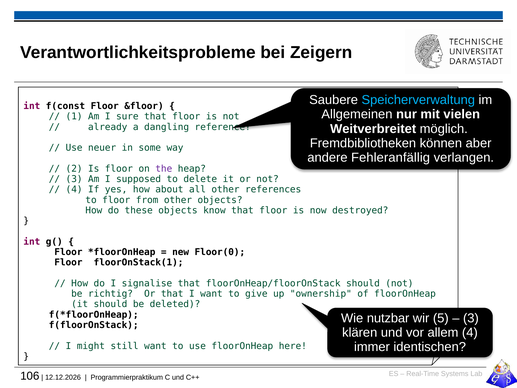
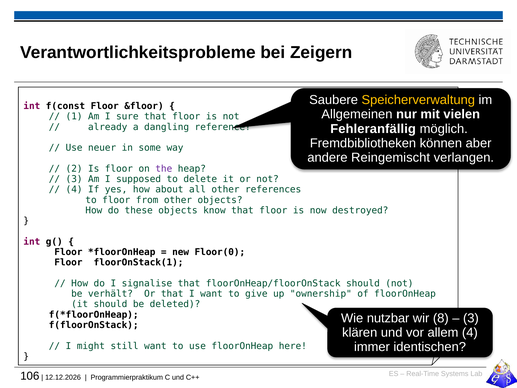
Speicherverwaltung colour: light blue -> yellow (418, 100)
Weitverbreitet: Weitverbreitet -> Fehleranfällig (373, 129)
Fehleranfällig: Fehleranfällig -> Reingemischt (391, 158)
richtig: richtig -> verhält (111, 294)
5: 5 -> 8 (441, 318)
